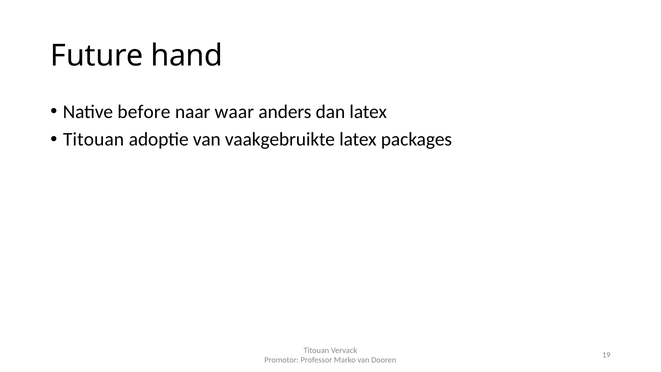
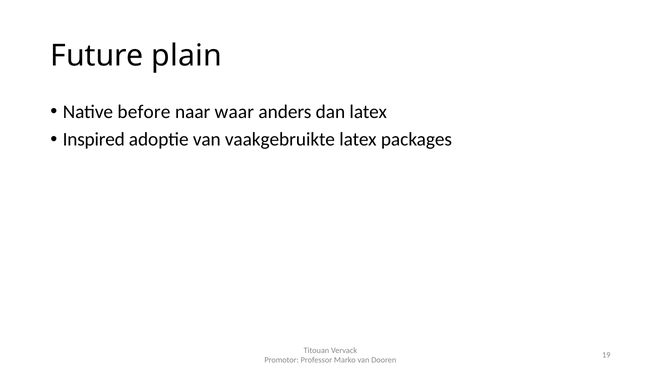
hand: hand -> plain (187, 56)
Titouan: Titouan -> Inspired (94, 139)
